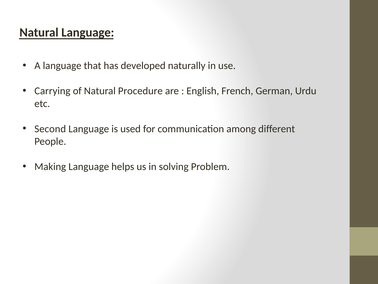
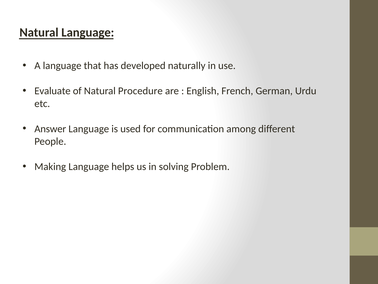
Carrying: Carrying -> Evaluate (52, 91)
Second: Second -> Answer (50, 129)
